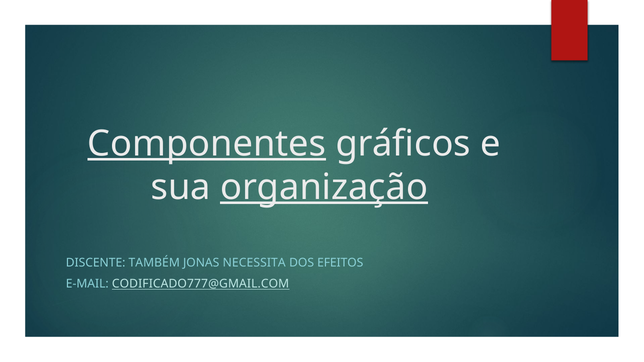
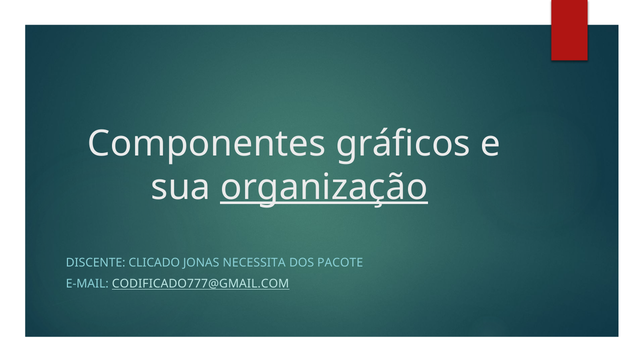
Componentes underline: present -> none (207, 144)
TAMBÉM: TAMBÉM -> CLICADO (154, 263)
EFEITOS: EFEITOS -> PACOTE (340, 263)
